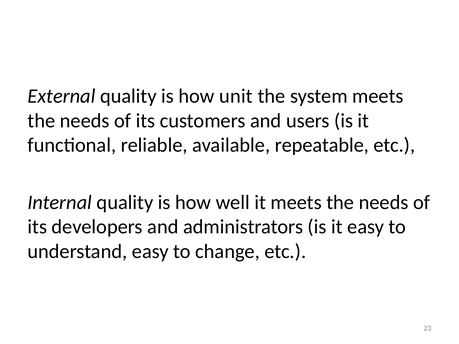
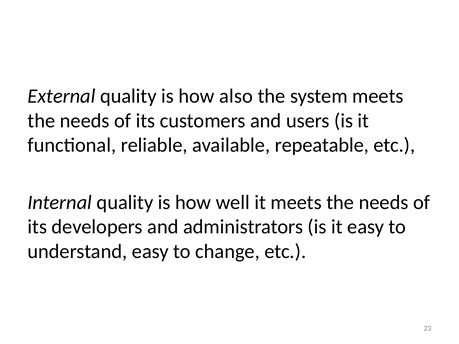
unit: unit -> also (236, 96)
